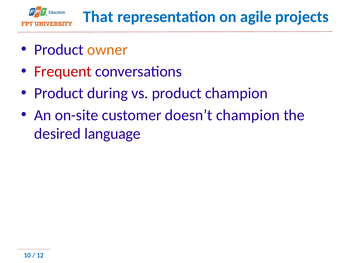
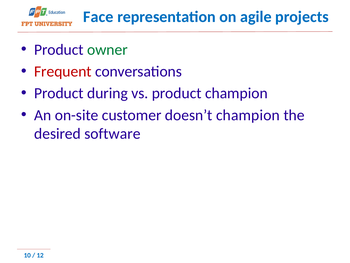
That: That -> Face (98, 17)
owner colour: orange -> green (107, 50)
language: language -> software (112, 134)
